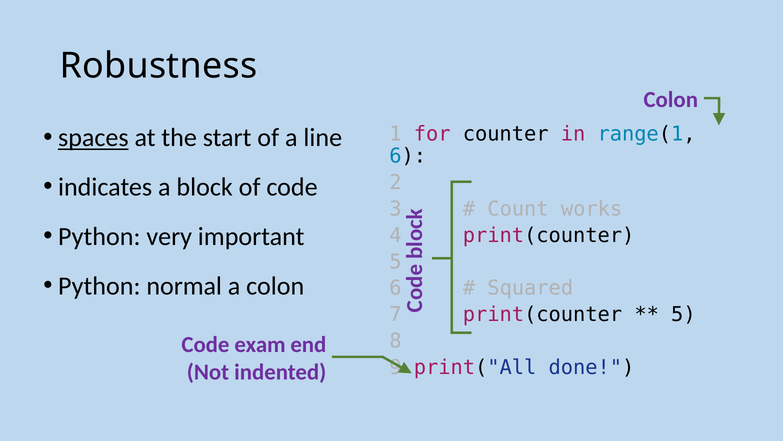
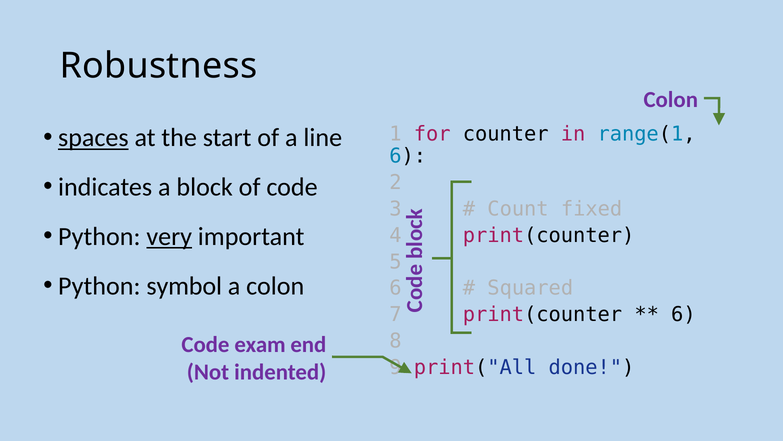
works: works -> fixed (592, 209)
very underline: none -> present (169, 236)
normal: normal -> symbol (184, 286)
5: 5 -> 6 (683, 314)
